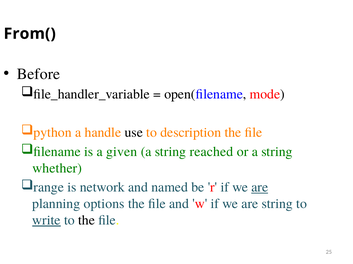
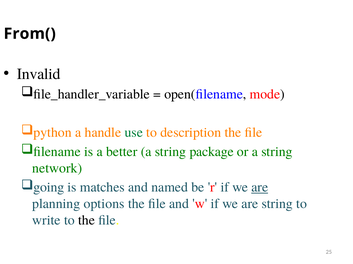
Before: Before -> Invalid (39, 74)
use colour: black -> green (134, 133)
given: given -> better (122, 152)
reached: reached -> package (212, 152)
whether: whether -> network (57, 169)
range: range -> going (49, 188)
network: network -> matches (102, 188)
write underline: present -> none (46, 221)
